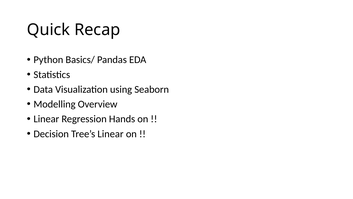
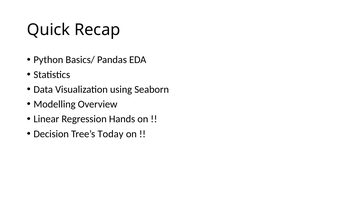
Tree’s Linear: Linear -> Today (111, 134)
